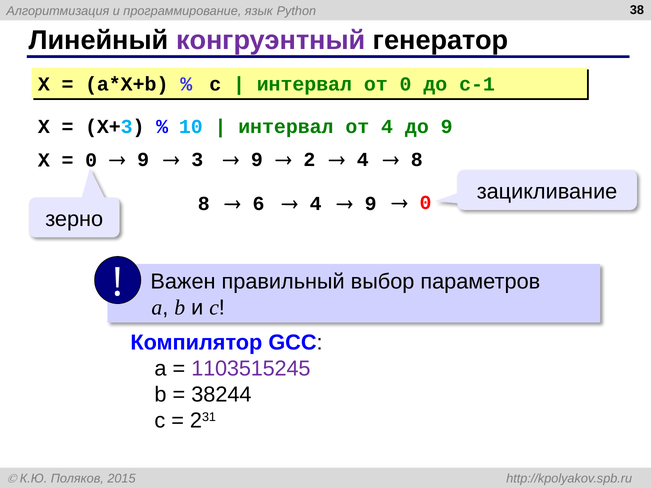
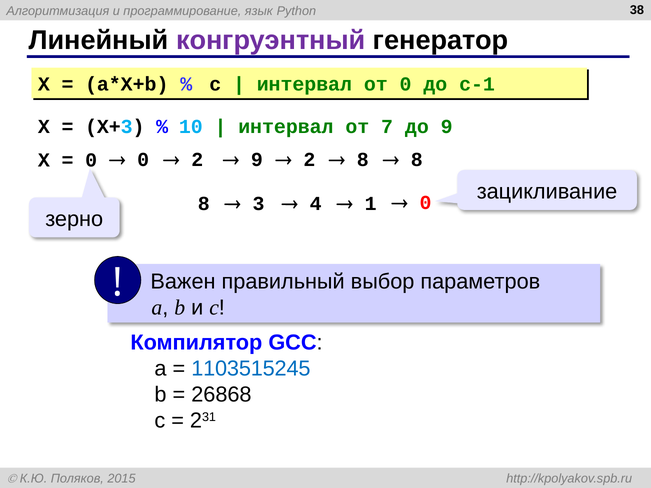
от 4: 4 -> 7 (387, 127)
9: 9 -> 0 (143, 160)
3: 3 -> 2 (197, 160)
4: 4 -> 8 (363, 160)
6: 6 -> 3 (258, 204)
9: 9 -> 1 (371, 204)
1103515245 colour: purple -> blue (251, 369)
38244: 38244 -> 26868 (221, 395)
